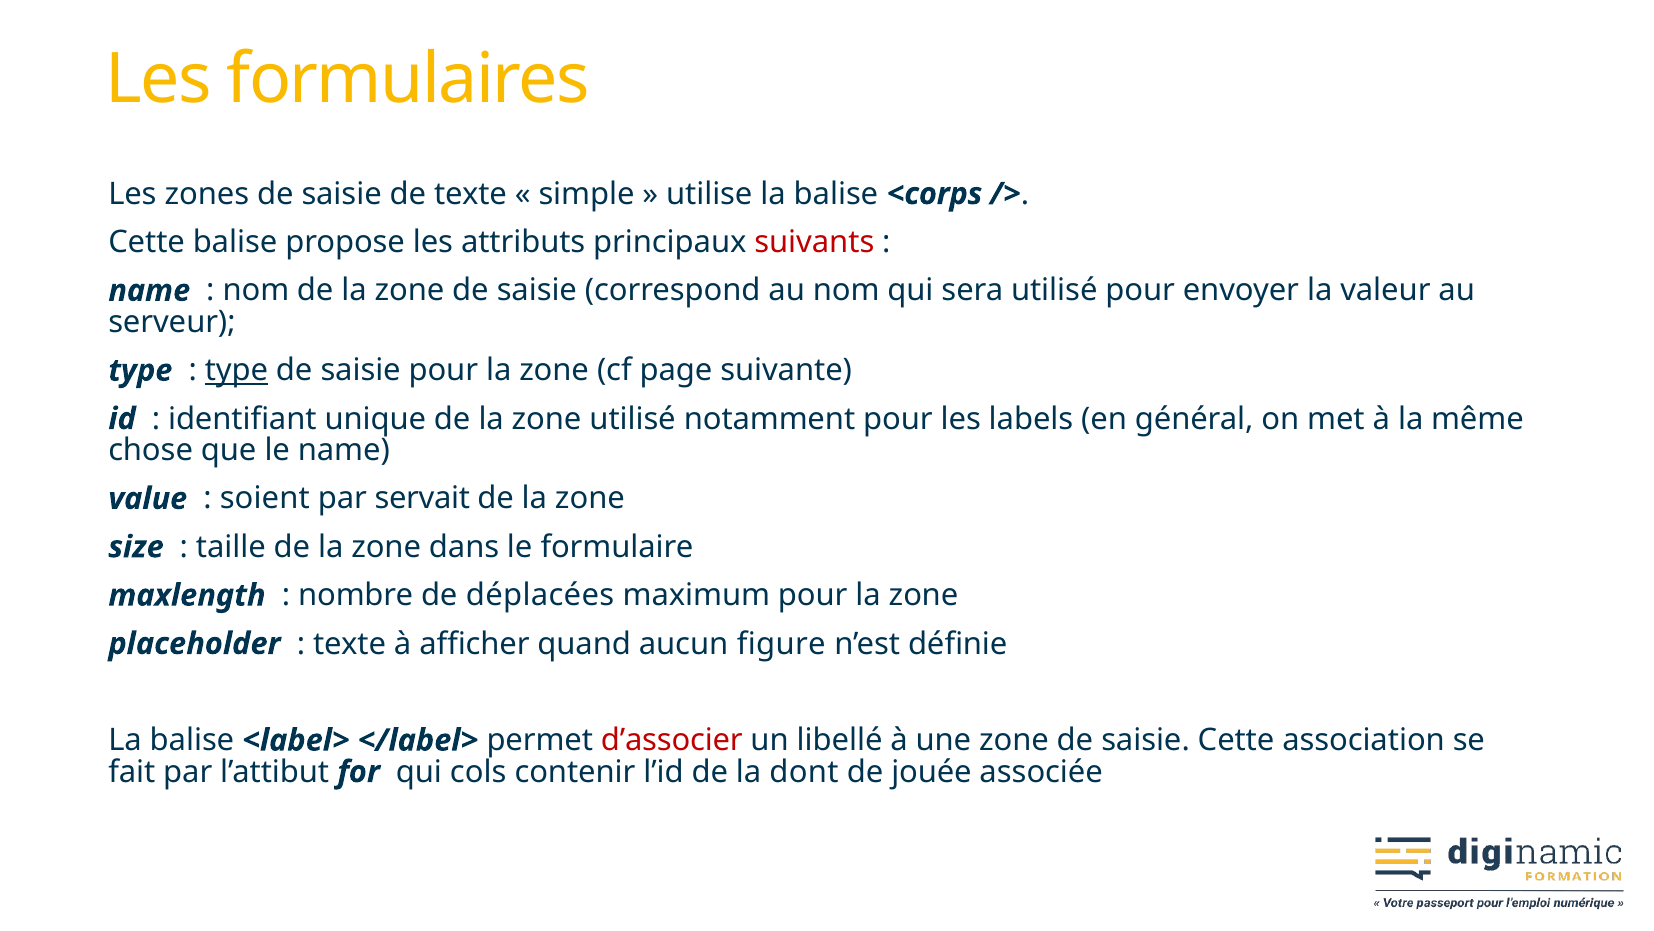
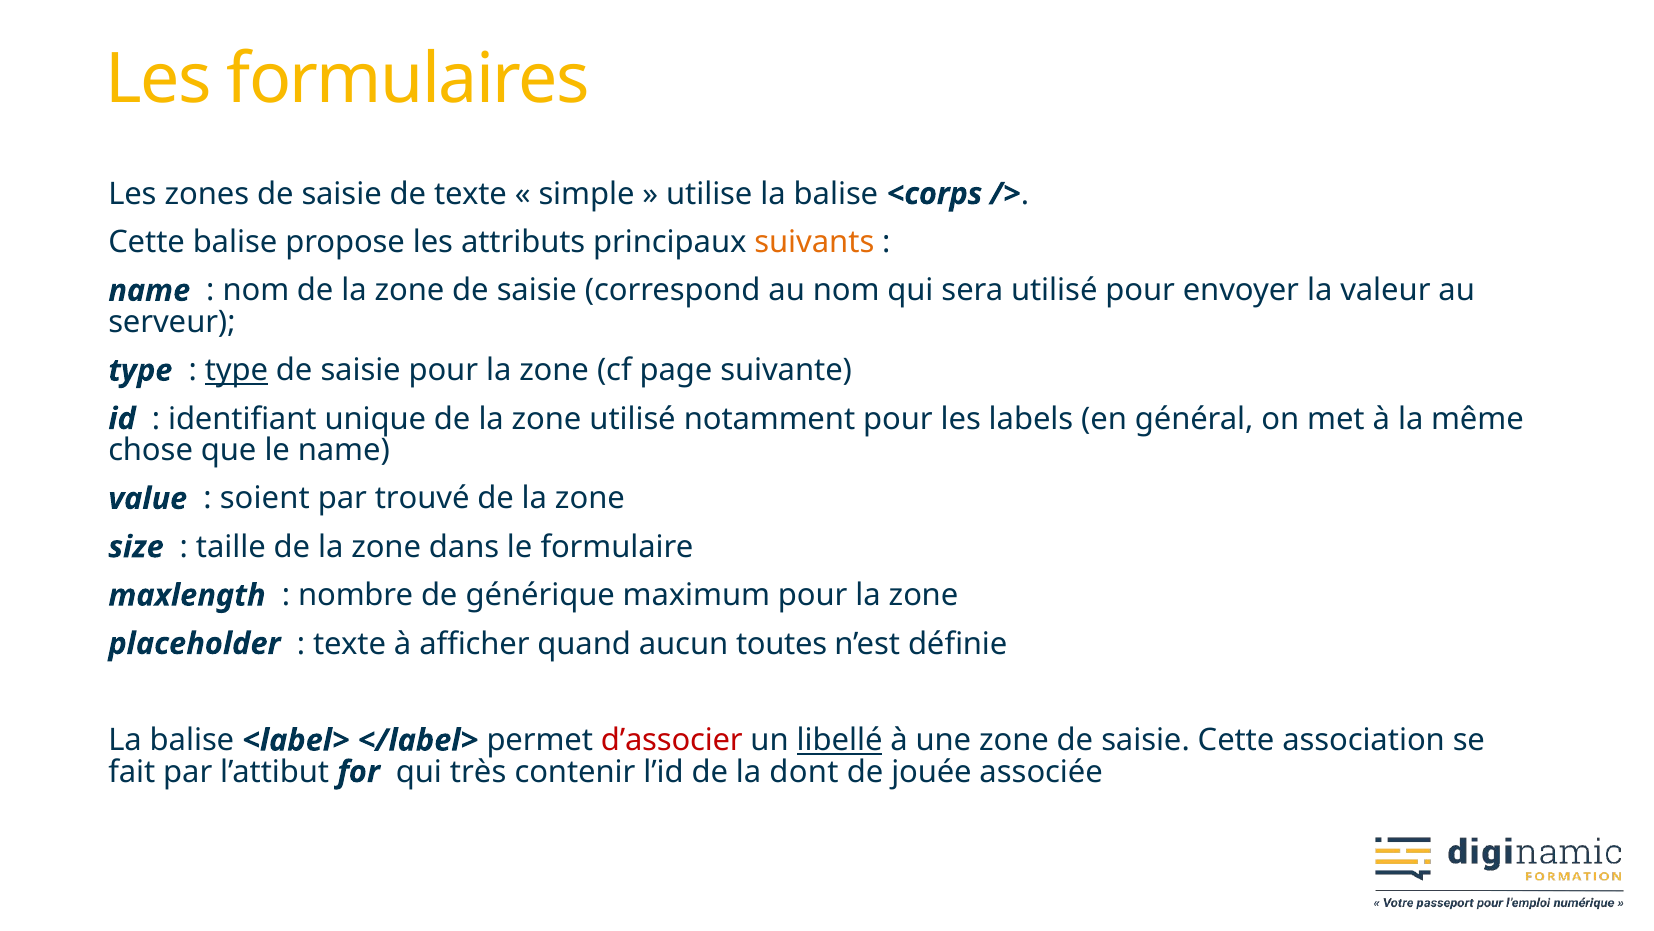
suivants colour: red -> orange (814, 242)
servait: servait -> trouvé (422, 498)
déplacées: déplacées -> générique (540, 595)
figure: figure -> toutes (782, 643)
libellé underline: none -> present (840, 740)
cols: cols -> très (478, 771)
